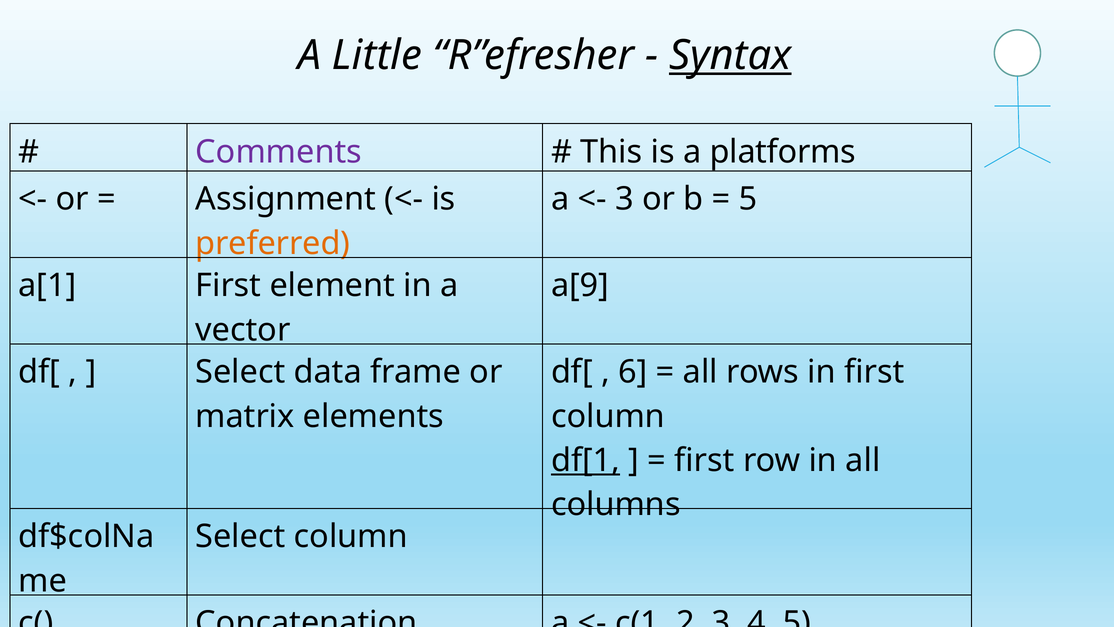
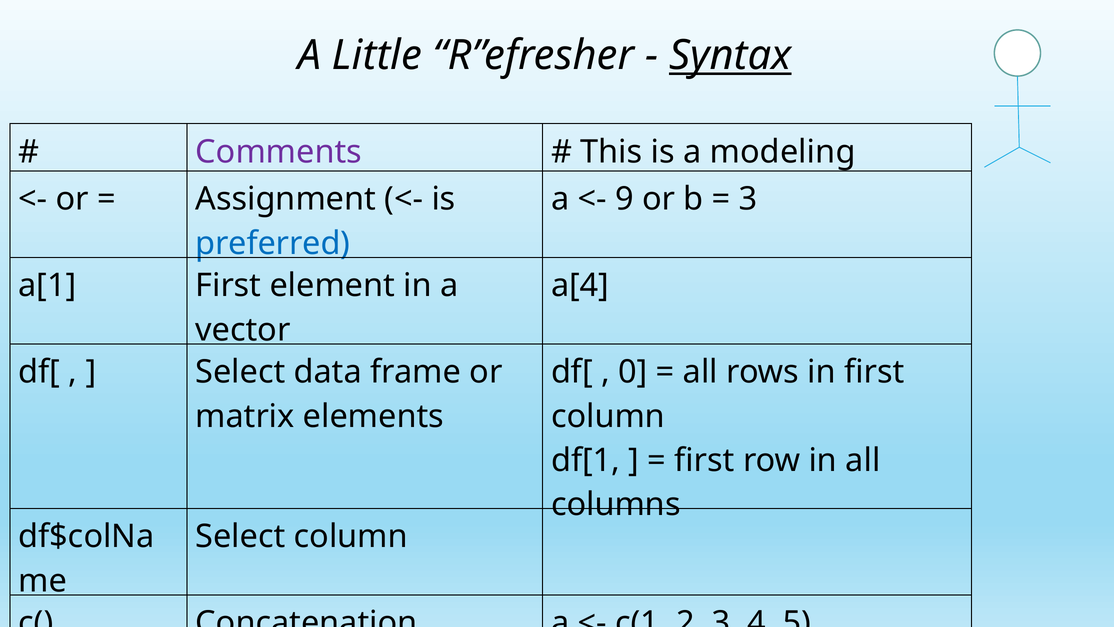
platforms: platforms -> modeling (783, 152)
3: 3 -> 9 (624, 199)
5: 5 -> 3 (748, 199)
preferred colour: orange -> blue (273, 243)
a[9: a[9 -> a[4 (580, 286)
6: 6 -> 0 (633, 372)
df[1 underline: present -> none (586, 460)
